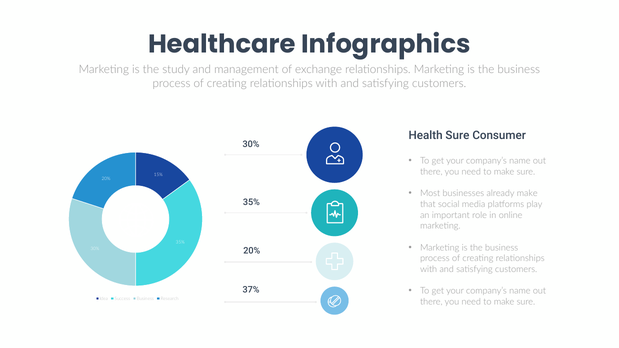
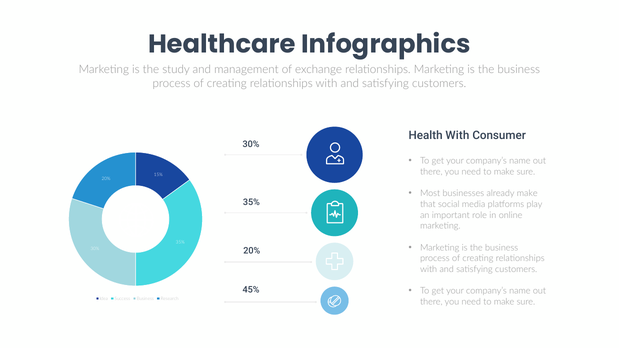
Health Sure: Sure -> With (457, 135)
37%: 37% -> 45% (251, 290)
